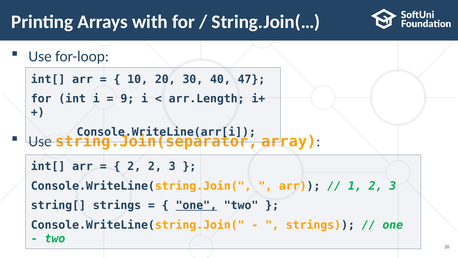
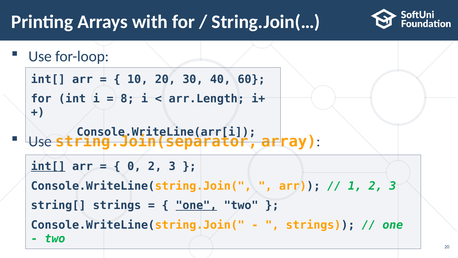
47: 47 -> 60 (251, 79)
9: 9 -> 8 (127, 99)
int[ underline: none -> present (48, 166)
2: 2 -> 0 (134, 166)
